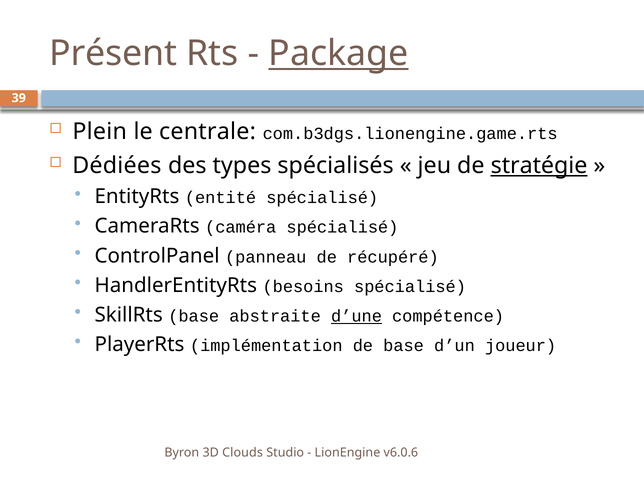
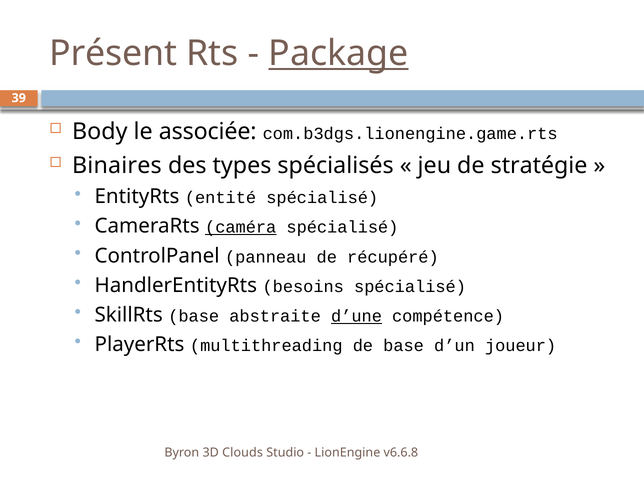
Plein: Plein -> Body (100, 131)
centrale: centrale -> associée (208, 131)
Dédiées: Dédiées -> Binaires (117, 166)
stratégie underline: present -> none (539, 166)
caméra underline: none -> present (241, 227)
implémentation: implémentation -> multithreading (266, 346)
v6.0.6: v6.0.6 -> v6.6.8 (401, 453)
